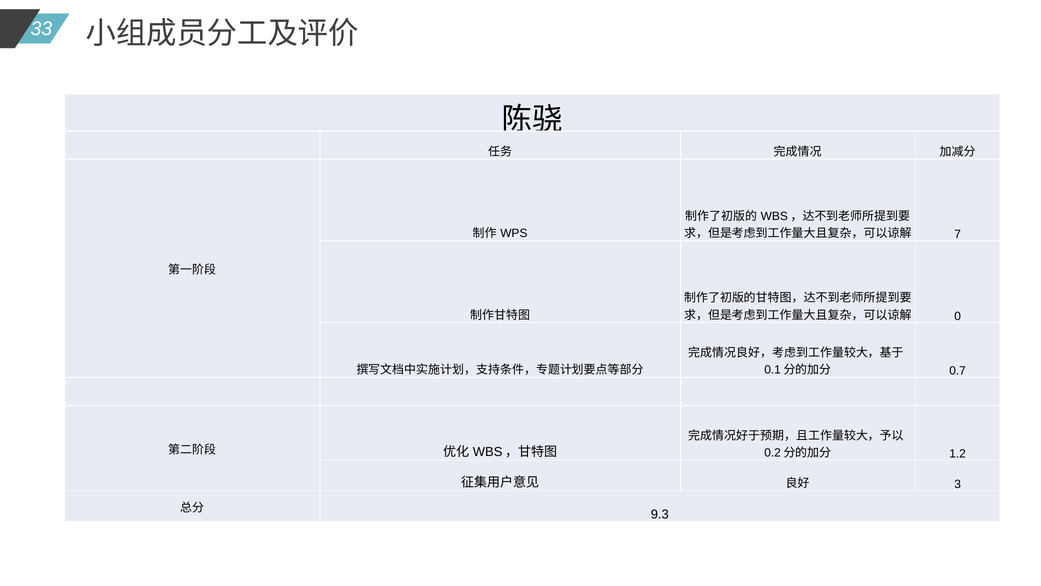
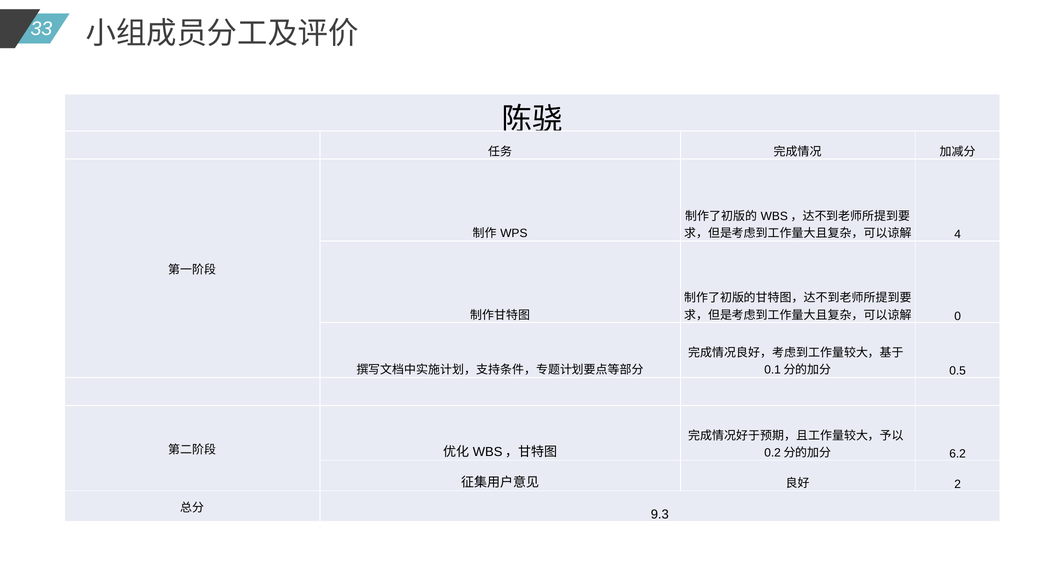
7: 7 -> 4 (958, 234)
0.7: 0.7 -> 0.5 (958, 371)
1.2: 1.2 -> 6.2 (958, 454)
3: 3 -> 2 (958, 484)
